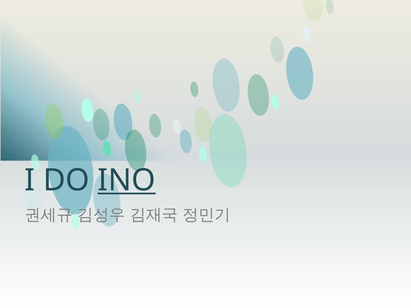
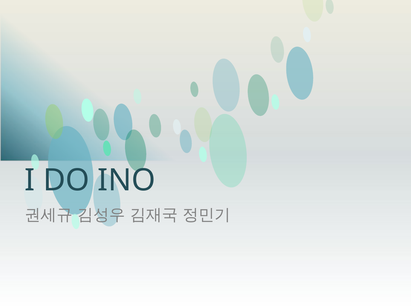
INO underline: present -> none (127, 180)
